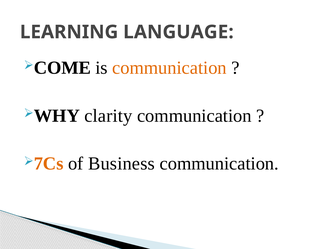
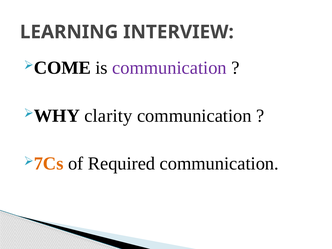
LANGUAGE: LANGUAGE -> INTERVIEW (178, 32)
communication colour: orange -> purple (169, 68)
Business: Business -> Required (122, 164)
